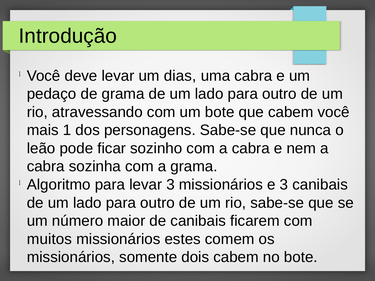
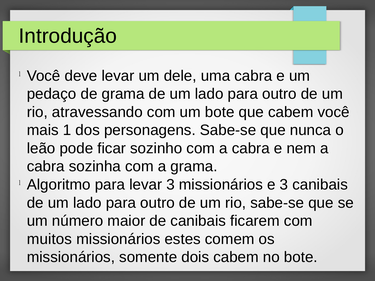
dias: dias -> dele (180, 76)
